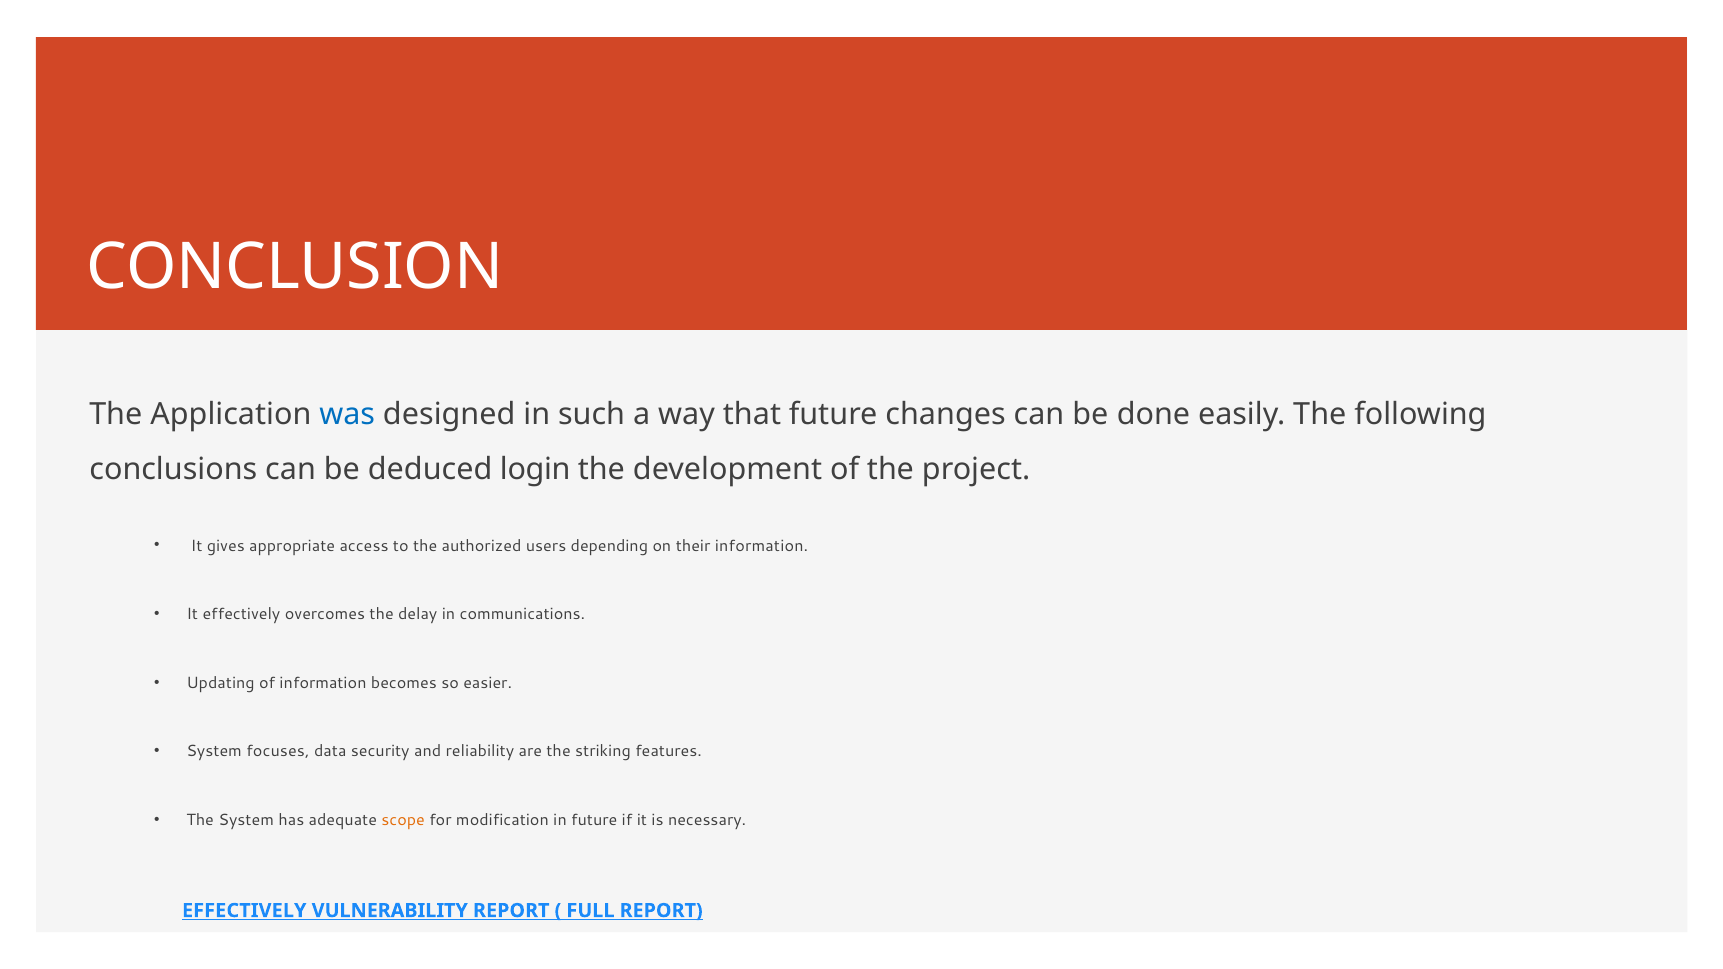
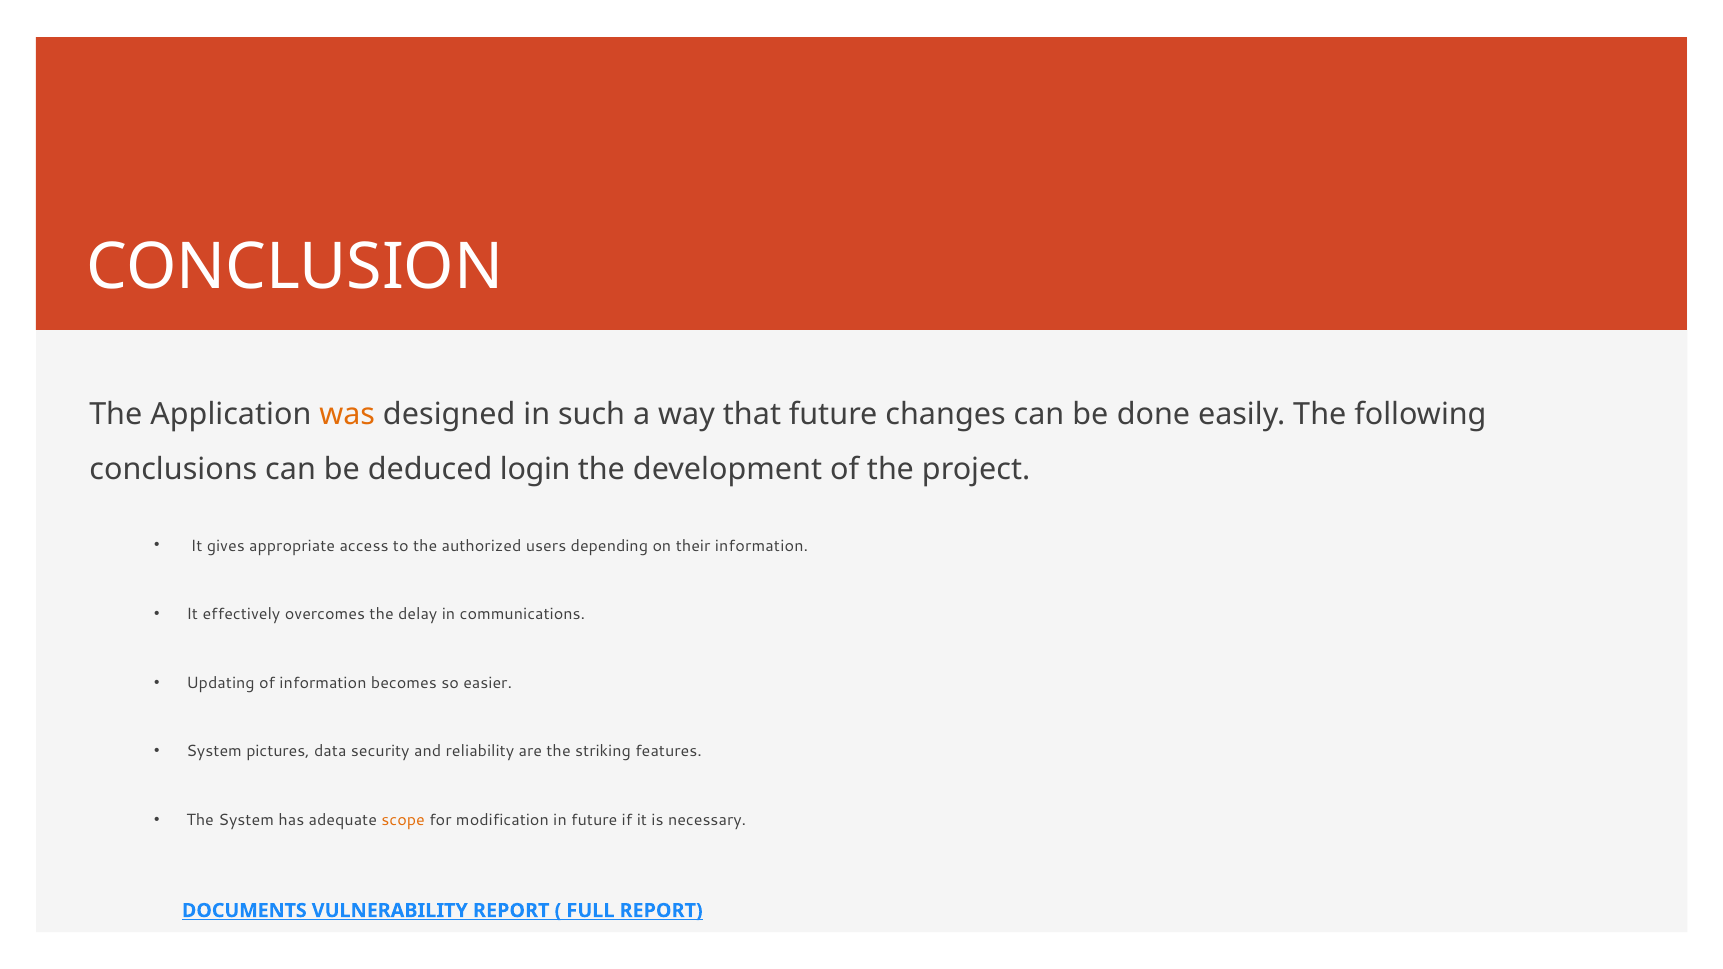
was colour: blue -> orange (347, 415)
focuses: focuses -> pictures (278, 752)
EFFECTIVELY: EFFECTIVELY -> DOCUMENTS (244, 911)
